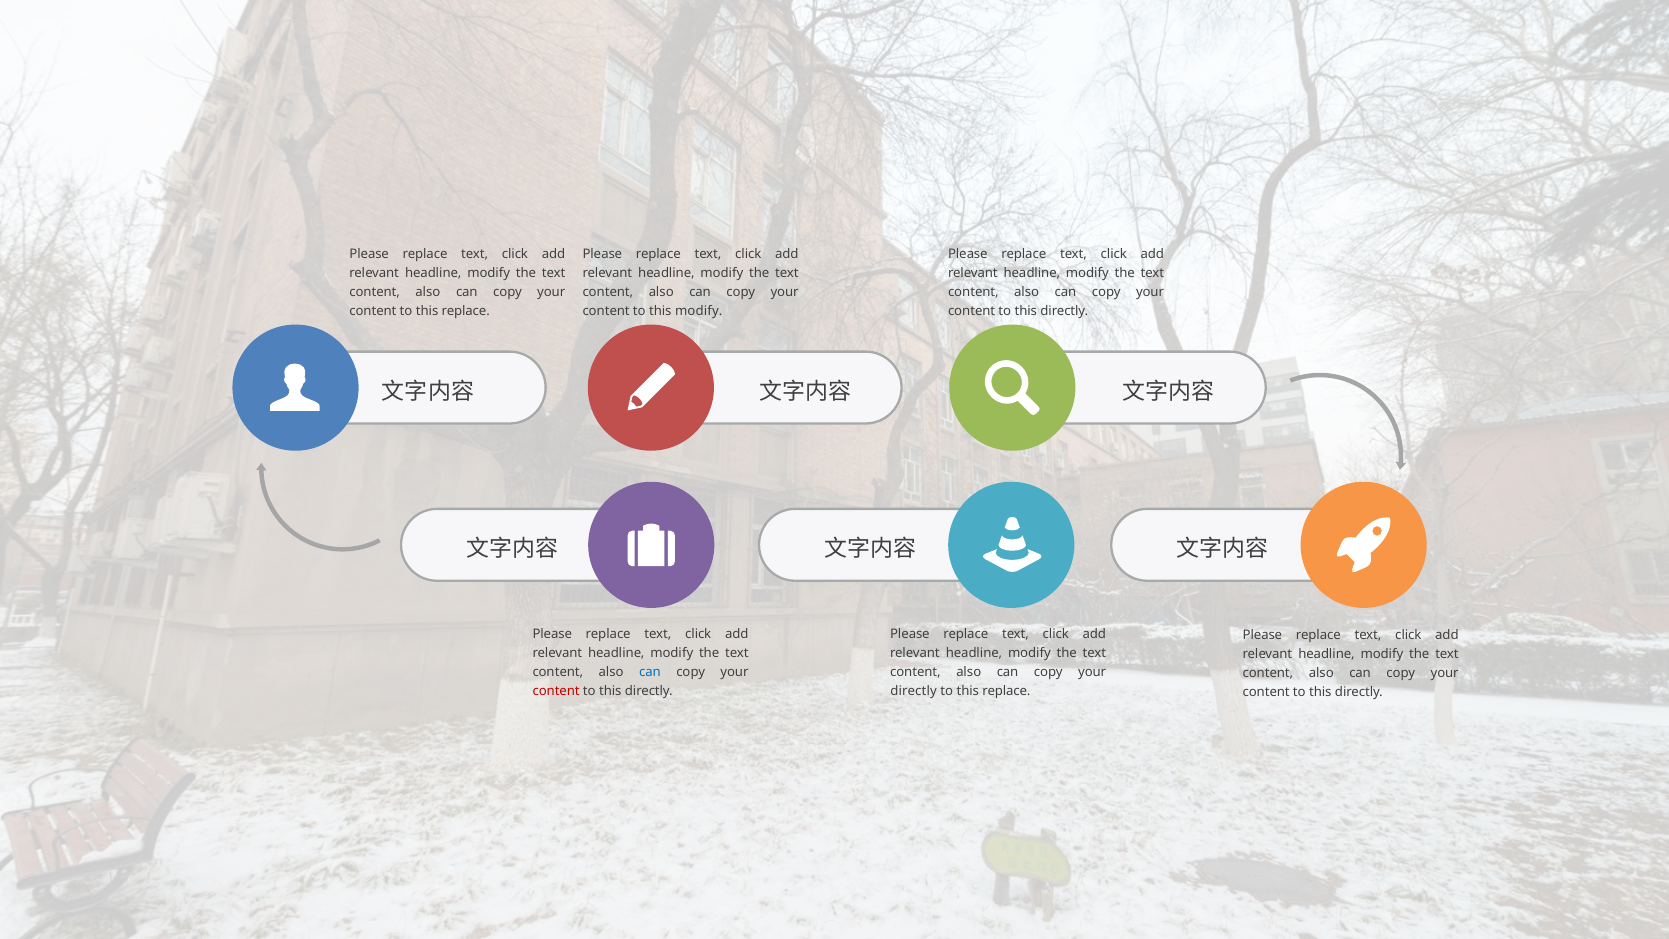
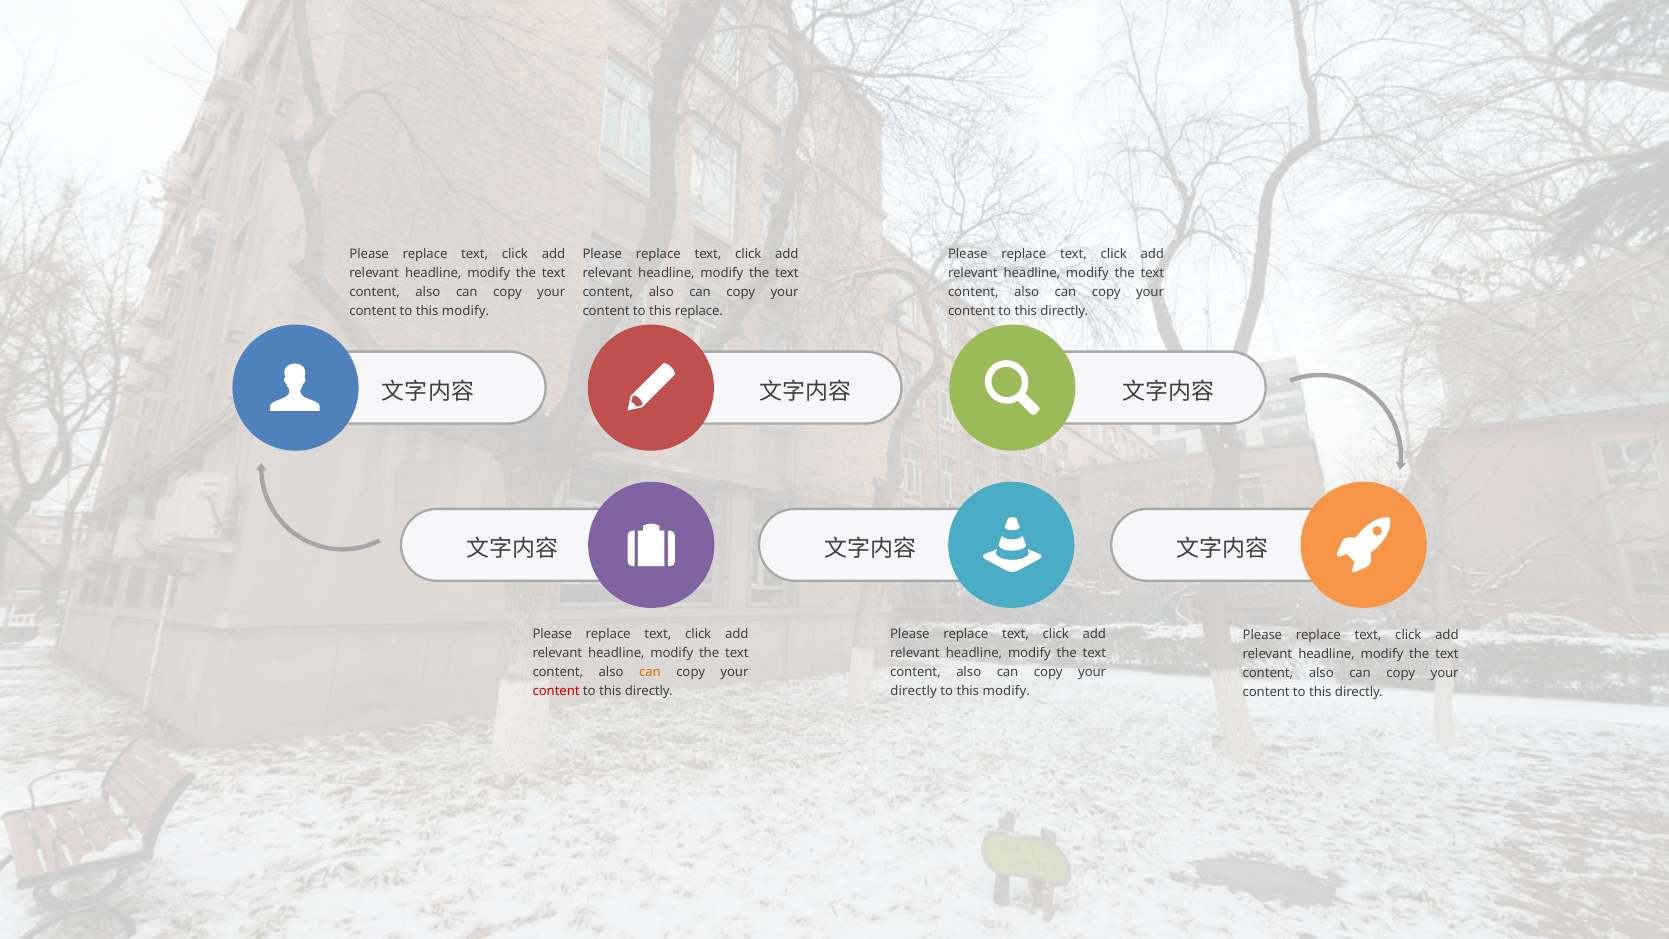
content to this replace: replace -> modify (466, 311)
this modify: modify -> replace (699, 311)
can colour: blue -> orange (650, 672)
replace: replace -> modify (1006, 691)
